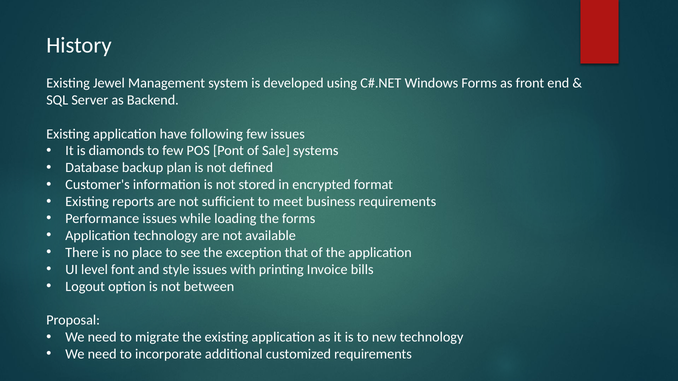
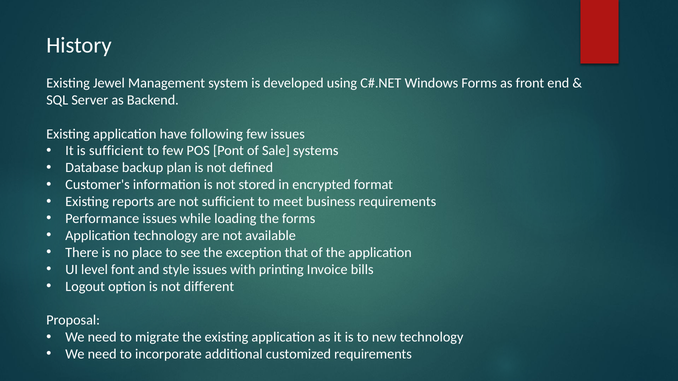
is diamonds: diamonds -> sufficient (116, 151)
between: between -> different (209, 287)
